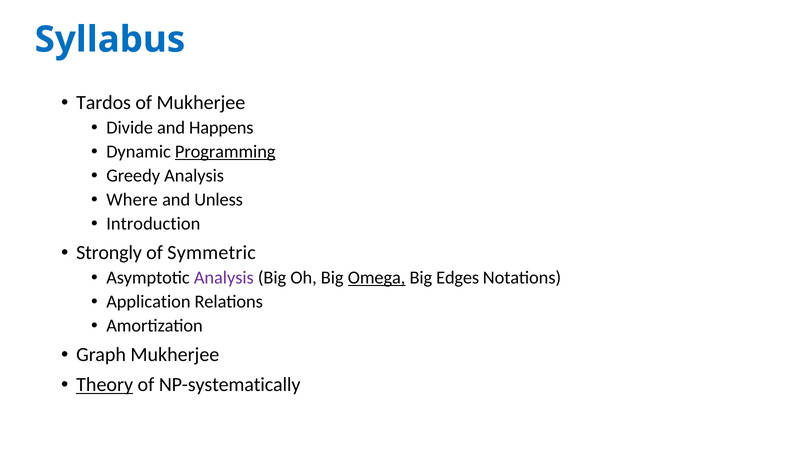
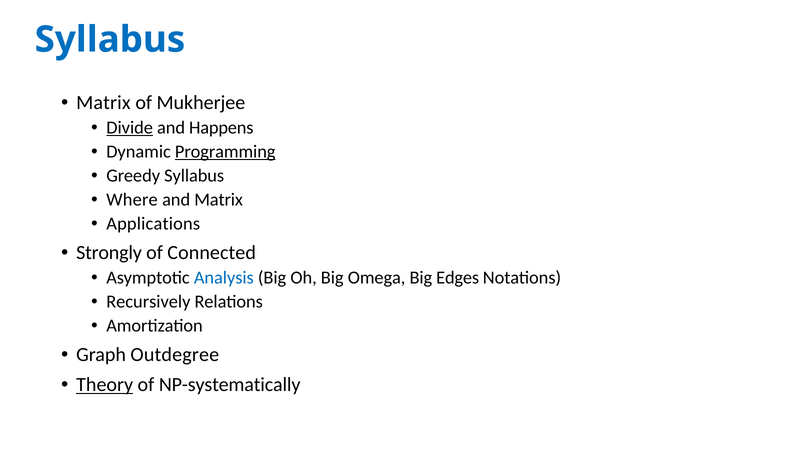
Tardos: Tardos -> Matrix (103, 103)
Divide underline: none -> present (130, 128)
Greedy Analysis: Analysis -> Syllabus (194, 176)
and Unless: Unless -> Matrix (219, 200)
Introduction: Introduction -> Applications (153, 224)
Symmetric: Symmetric -> Connected (212, 253)
Analysis colour: purple -> blue (224, 278)
Omega underline: present -> none (377, 278)
Application: Application -> Recursively (148, 302)
Graph Mukherjee: Mukherjee -> Outdegree (175, 355)
